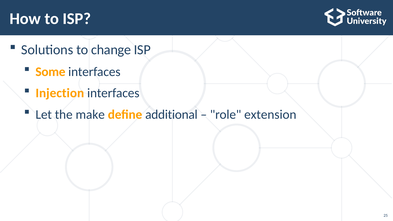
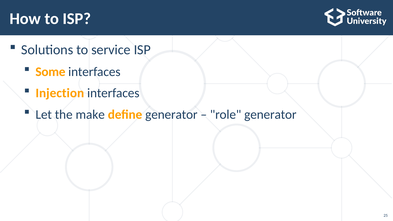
change: change -> service (111, 50)
define additional: additional -> generator (171, 115)
role extension: extension -> generator (270, 115)
